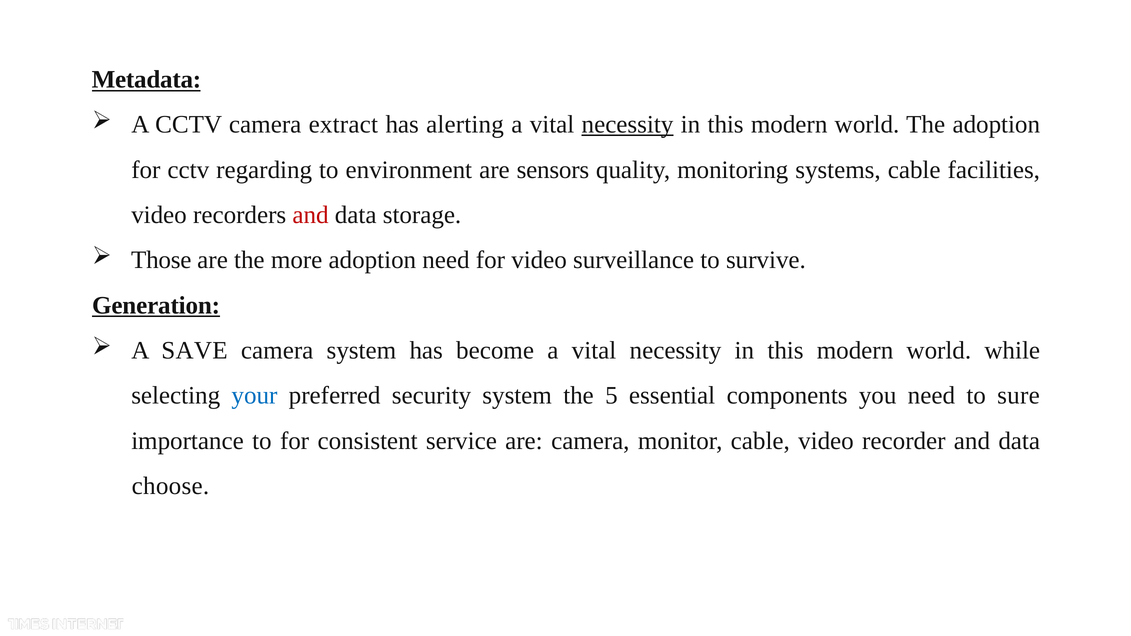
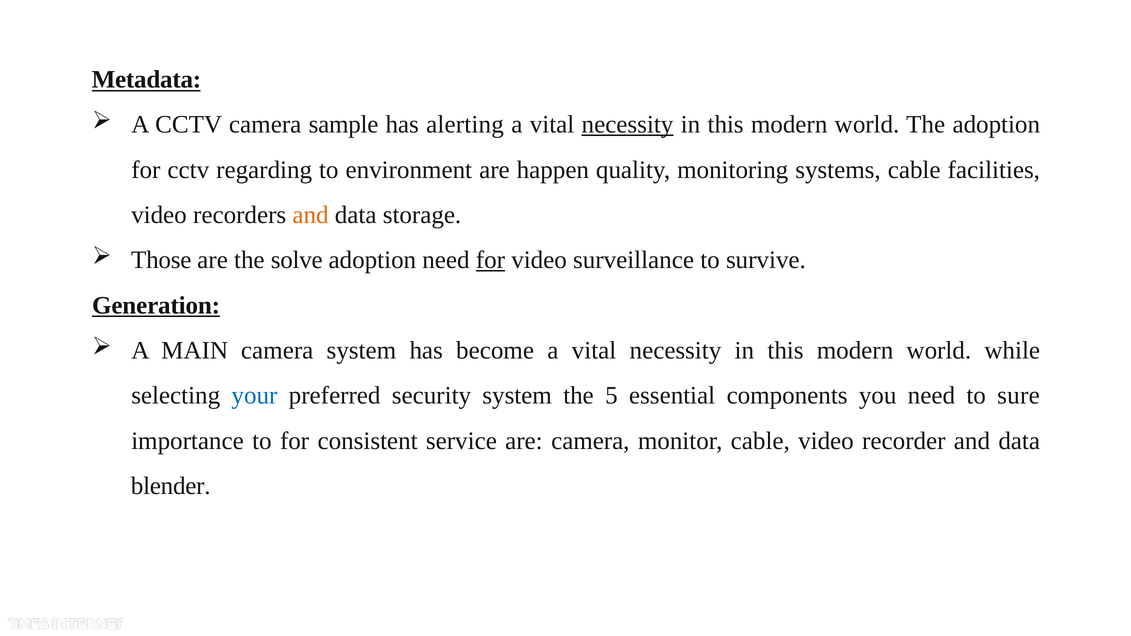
extract: extract -> sample (344, 125)
sensors: sensors -> happen (553, 170)
and colour: red -> orange (311, 215)
more: more -> solve (297, 260)
for underline: none -> present (490, 260)
SAVE: SAVE -> MAIN (195, 351)
choose: choose -> blender (171, 486)
